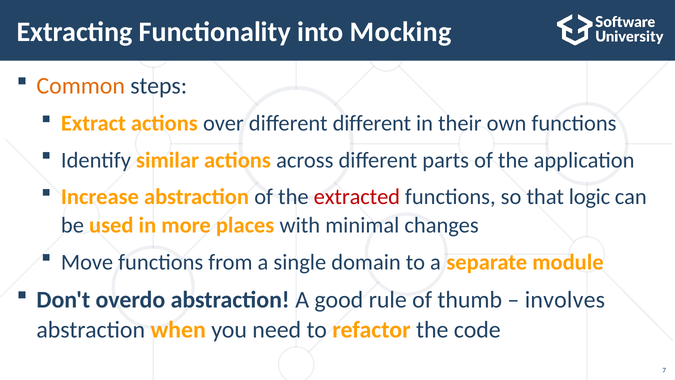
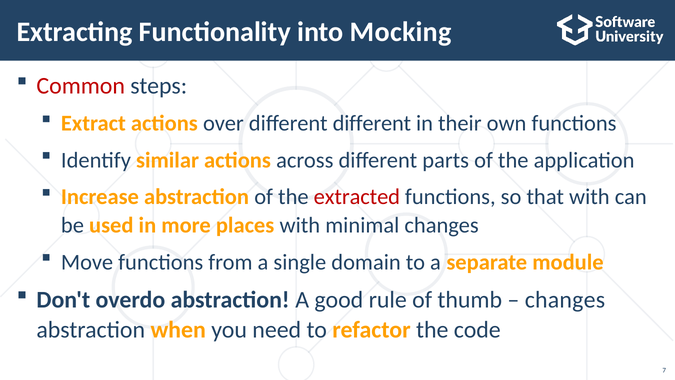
Common colour: orange -> red (81, 86)
that logic: logic -> with (589, 197)
involves: involves -> changes (565, 300)
